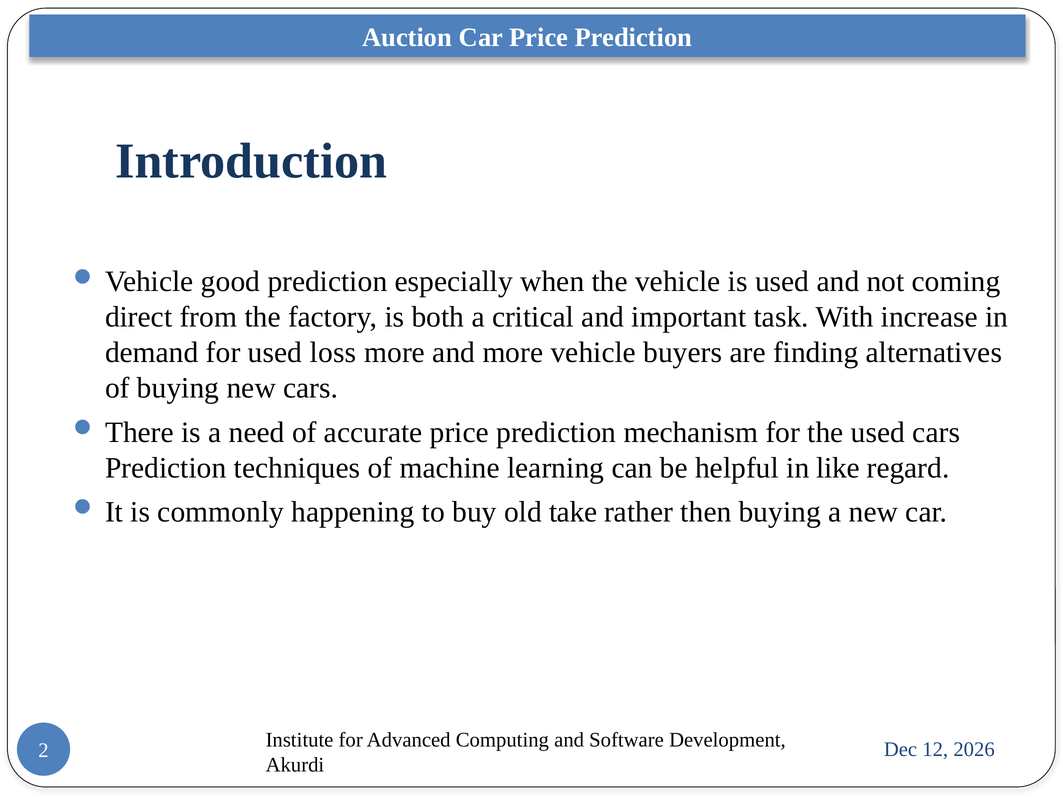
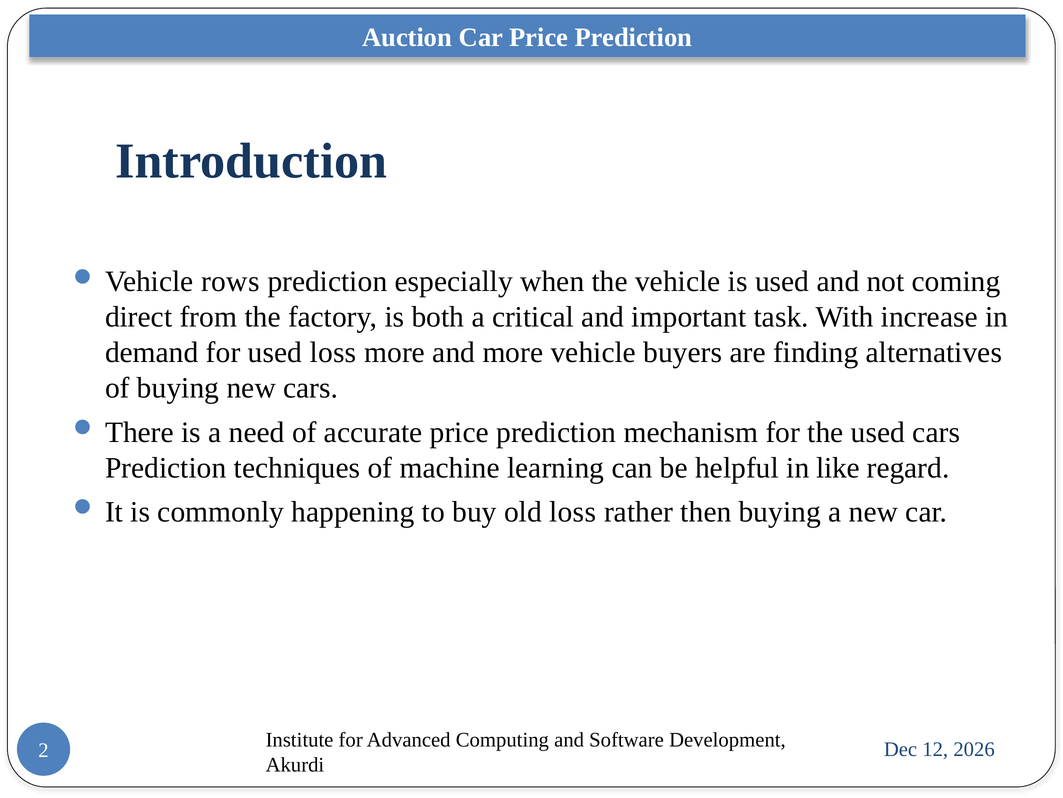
good: good -> rows (230, 281)
old take: take -> loss (573, 511)
